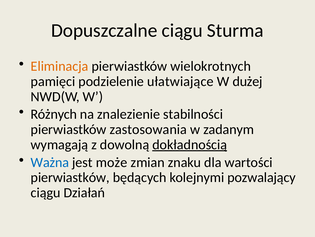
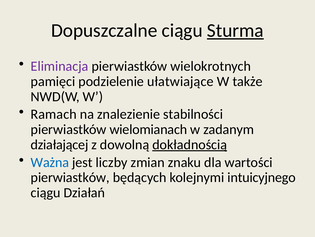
Sturma underline: none -> present (235, 30)
Eliminacja colour: orange -> purple (60, 66)
dużej: dużej -> także (248, 81)
Różnych: Różnych -> Ramach (54, 114)
zastosowania: zastosowania -> wielomianach (148, 129)
wymagają: wymagają -> działającej (59, 144)
może: może -> liczby (112, 162)
pozwalający: pozwalający -> intuicyjnego (262, 177)
